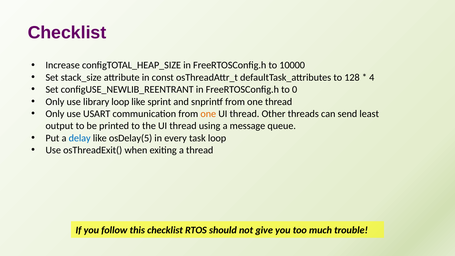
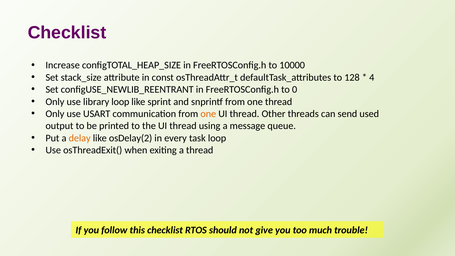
least: least -> used (369, 114)
delay colour: blue -> orange (80, 138)
osDelay(5: osDelay(5 -> osDelay(2 (131, 138)
